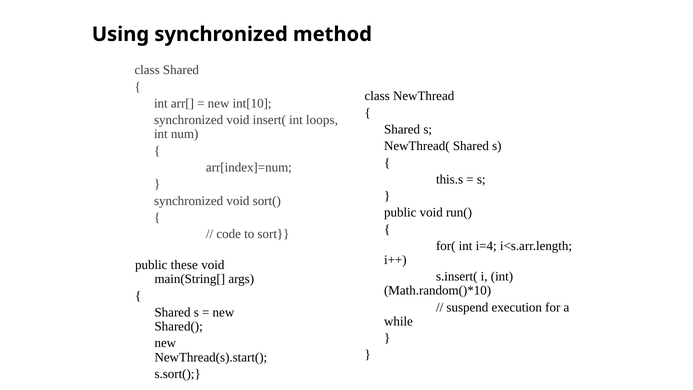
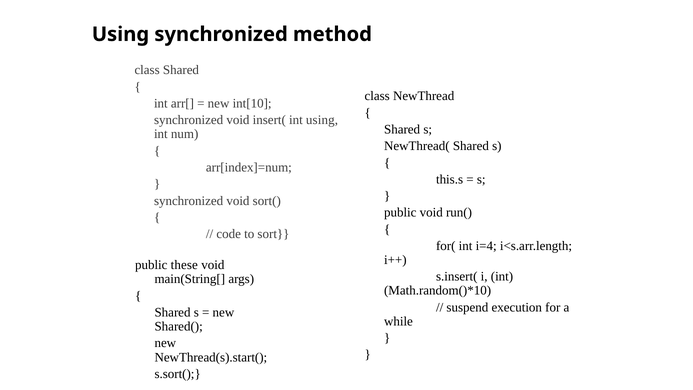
int loops: loops -> using (322, 120)
